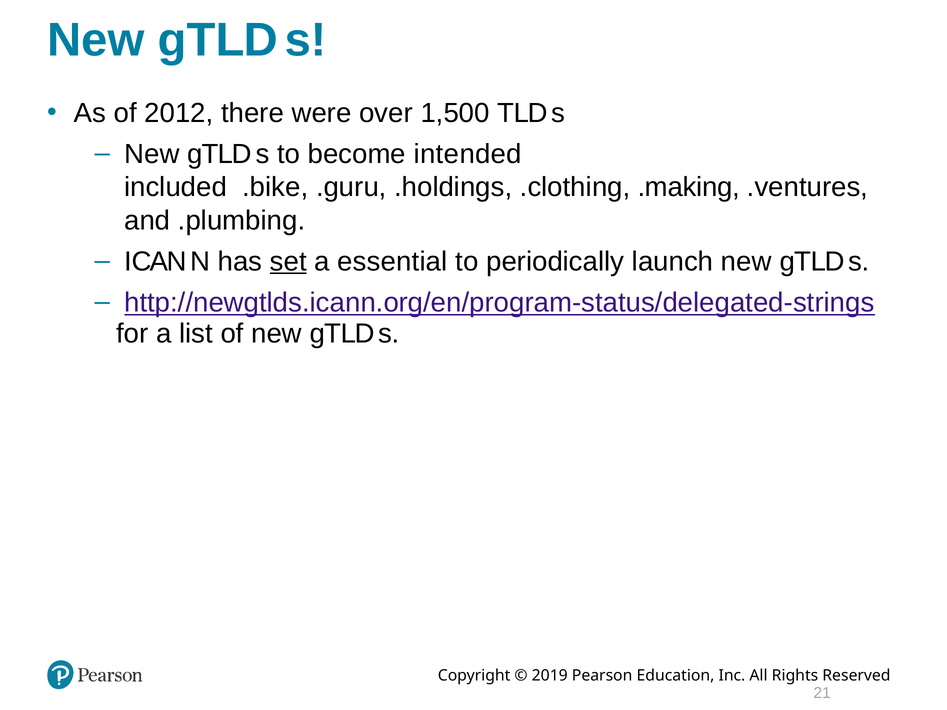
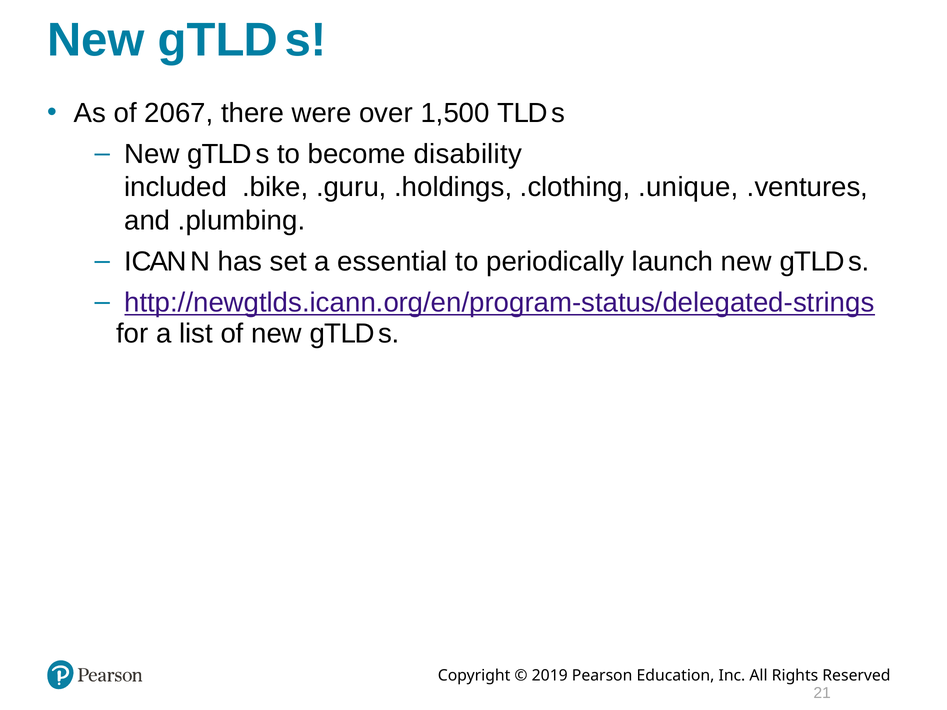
2012: 2012 -> 2067 (179, 113)
intended: intended -> disability (468, 154)
.making: .making -> .unique (688, 187)
set underline: present -> none (288, 262)
